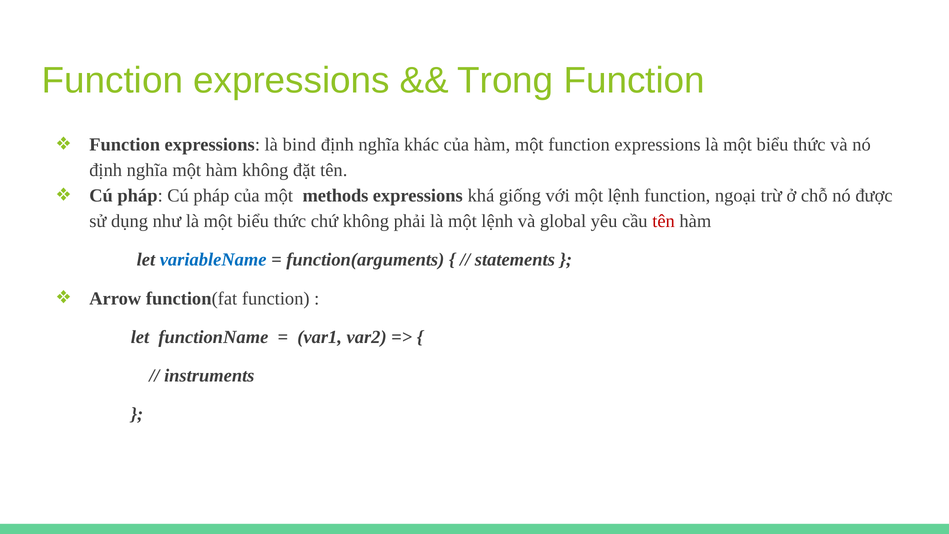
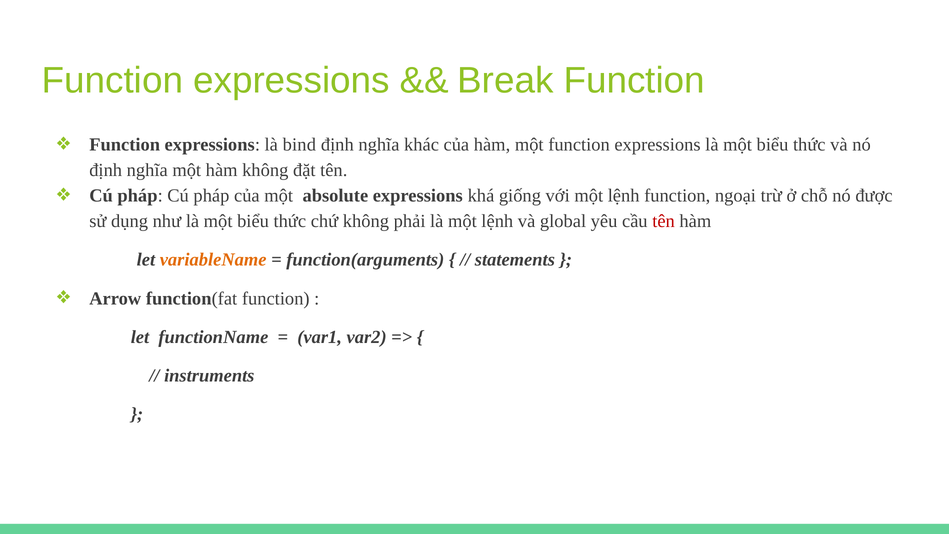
Trong: Trong -> Break (505, 80)
methods: methods -> absolute (335, 196)
variableName colour: blue -> orange (213, 260)
